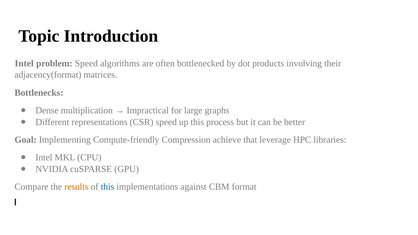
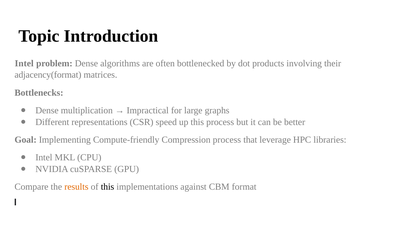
problem Speed: Speed -> Dense (86, 63)
Compression achieve: achieve -> process (227, 140)
this colour: blue -> black (108, 187)
